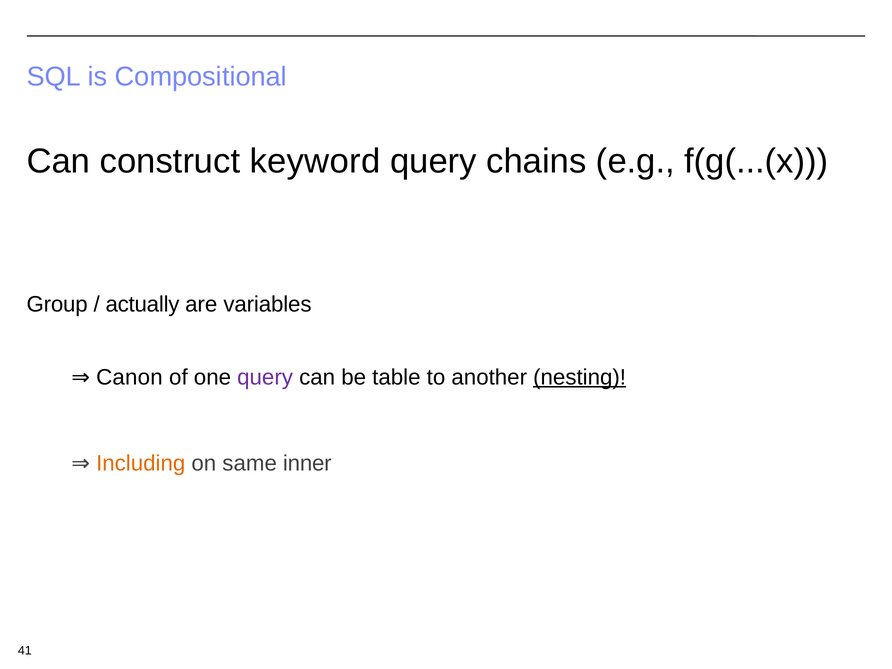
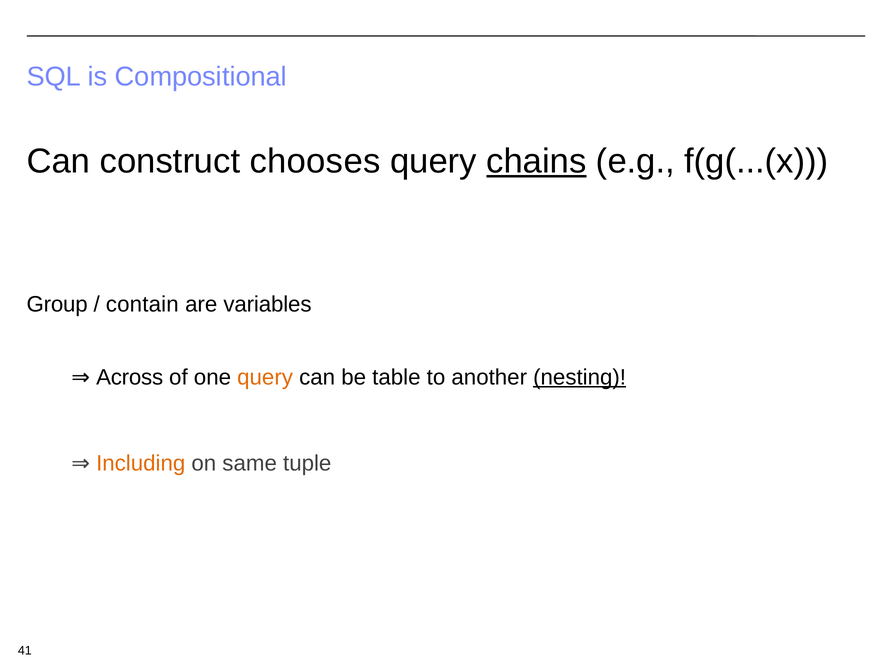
keyword: keyword -> chooses (315, 161)
chains underline: none -> present (536, 161)
actually: actually -> contain (142, 304)
Canon: Canon -> Across (130, 377)
query colour: purple -> orange (265, 377)
inner: inner -> tuple (307, 464)
